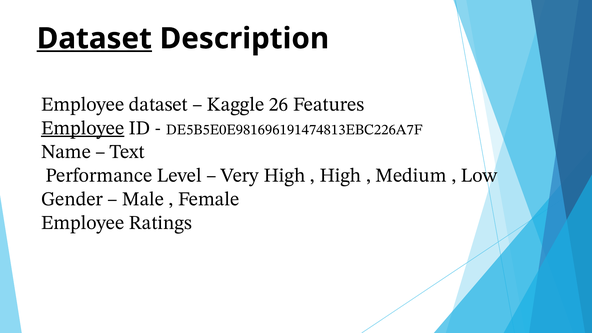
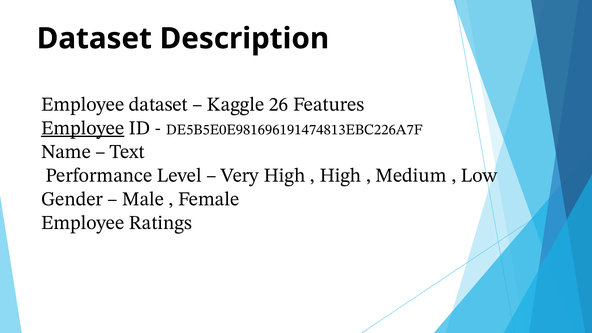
Dataset underline: present -> none (94, 39)
